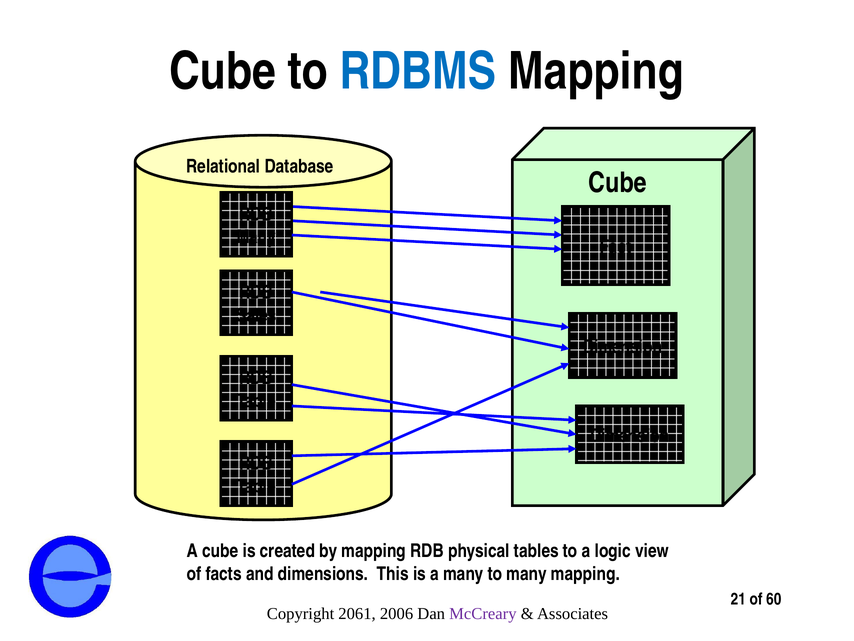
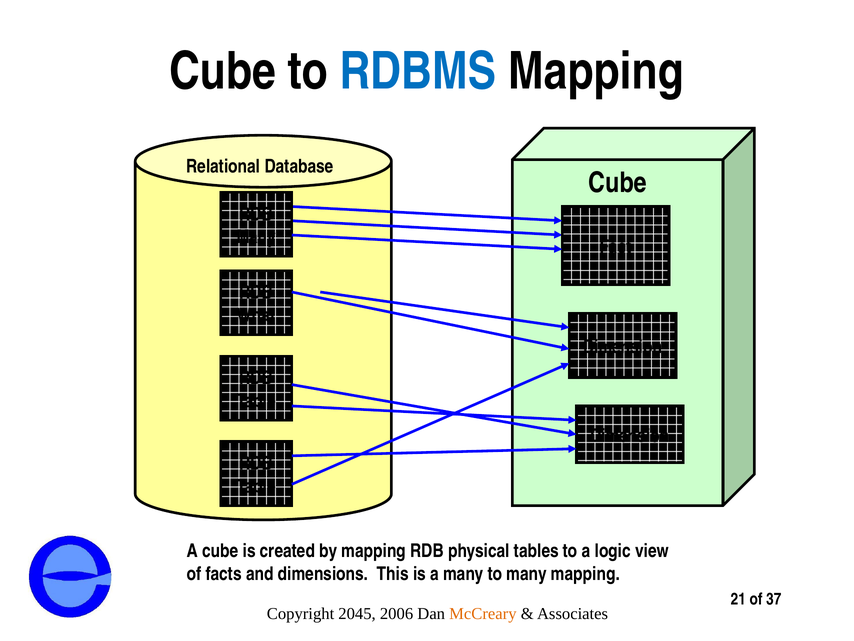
Sales: Sales -> What (256, 315)
60: 60 -> 37 (774, 599)
2061: 2061 -> 2045 (357, 613)
McCreary colour: purple -> orange (483, 613)
